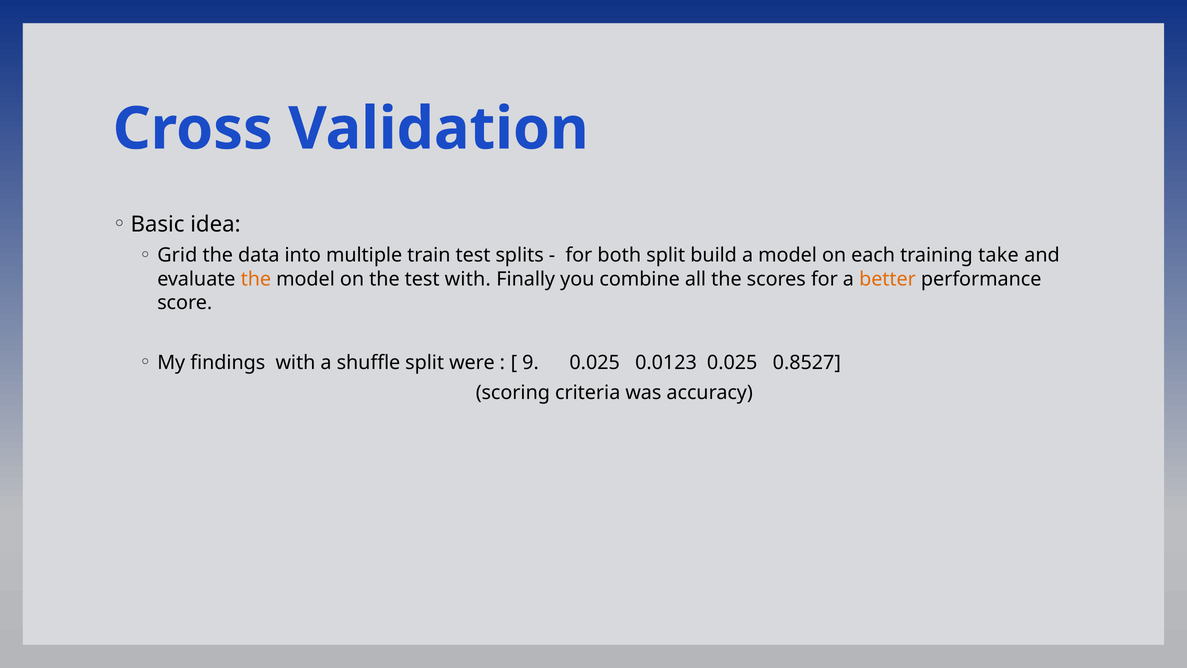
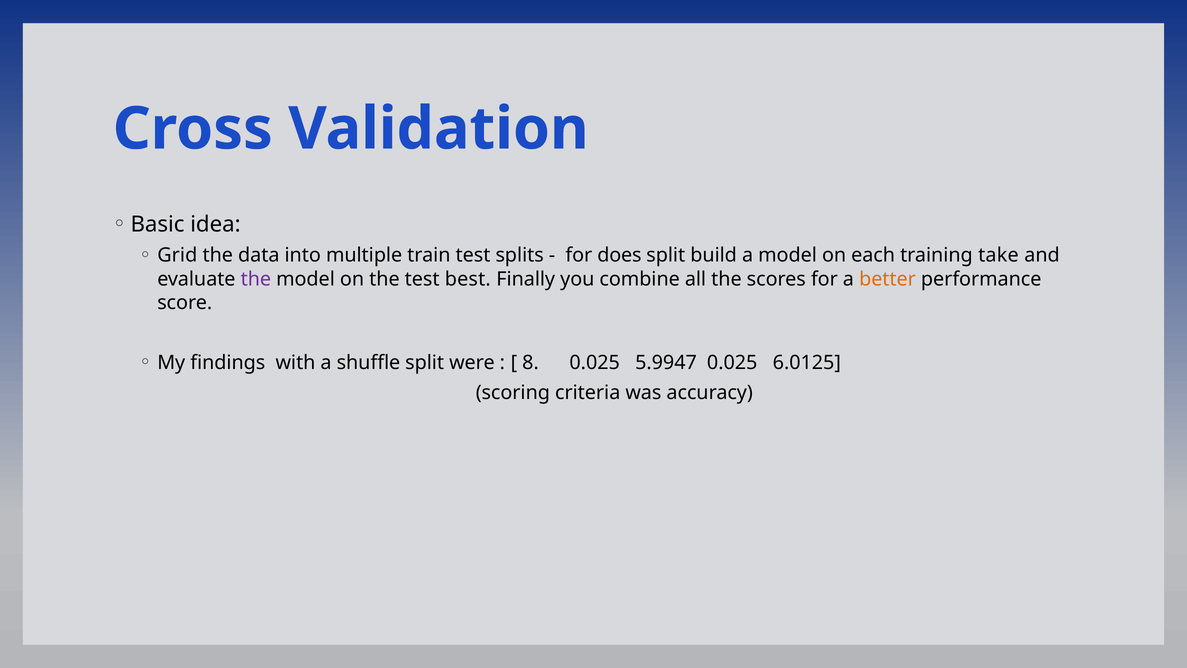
both: both -> does (619, 255)
the colour: orange -> purple (256, 279)
test with: with -> best (468, 279)
9: 9 -> 8 (531, 363)
0.0123: 0.0123 -> 5.9947 (666, 363)
0.8527: 0.8527 -> 6.0125 (807, 363)
